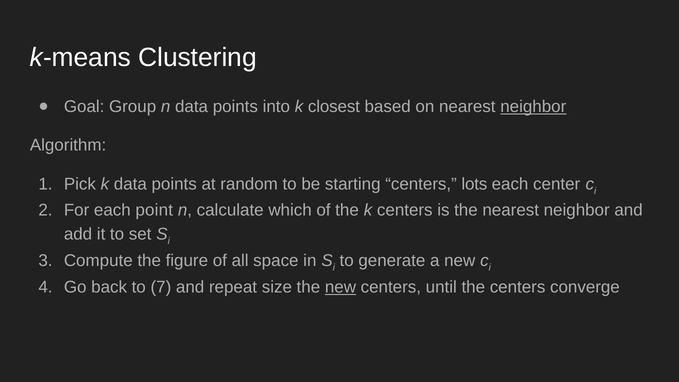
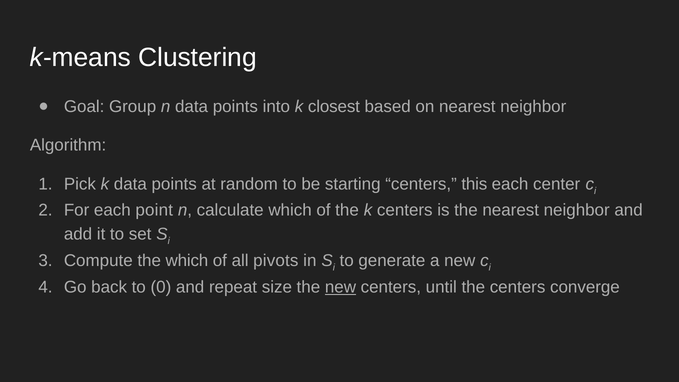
neighbor underline: present -> none (533, 107)
lots: lots -> this (474, 184)
the figure: figure -> which (187, 261)
space: space -> pivots (276, 261)
7: 7 -> 0 (161, 287)
